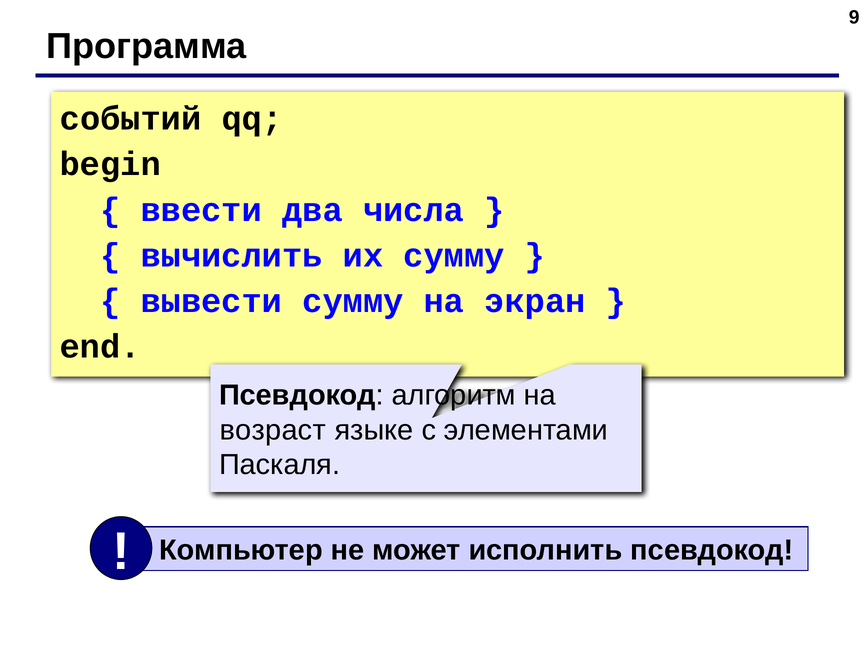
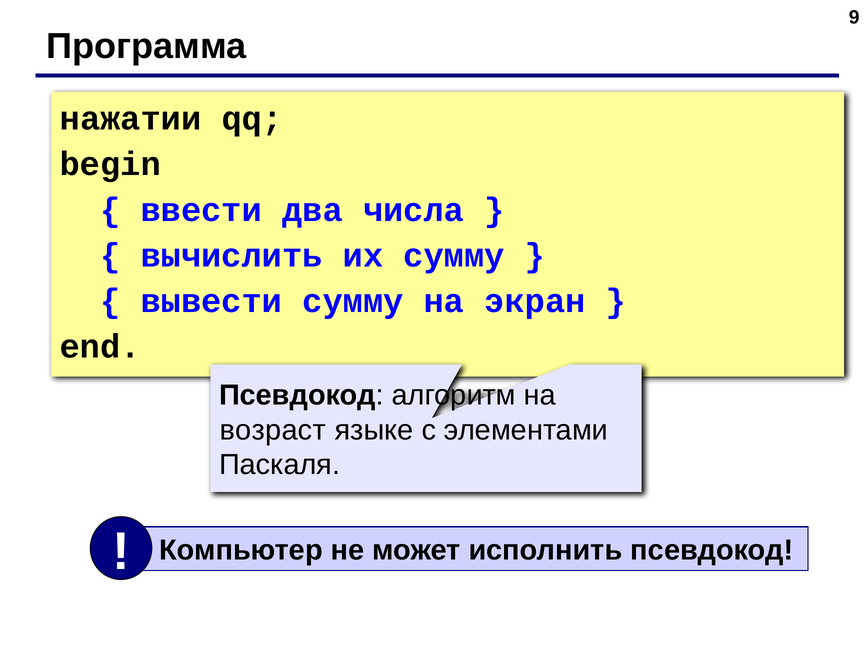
событий: событий -> нажатии (131, 119)
